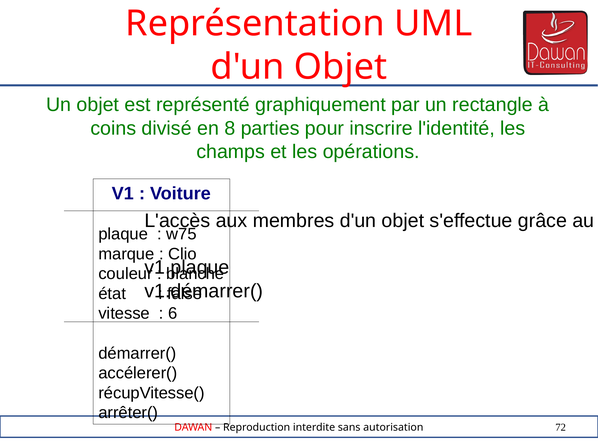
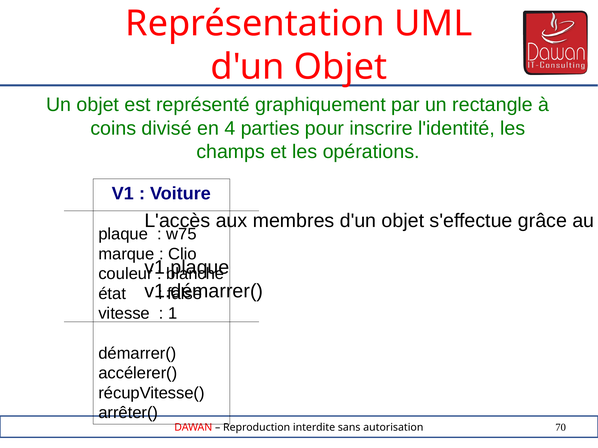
8: 8 -> 4 (230, 128)
6: 6 -> 1 (173, 314)
72: 72 -> 70 (561, 428)
